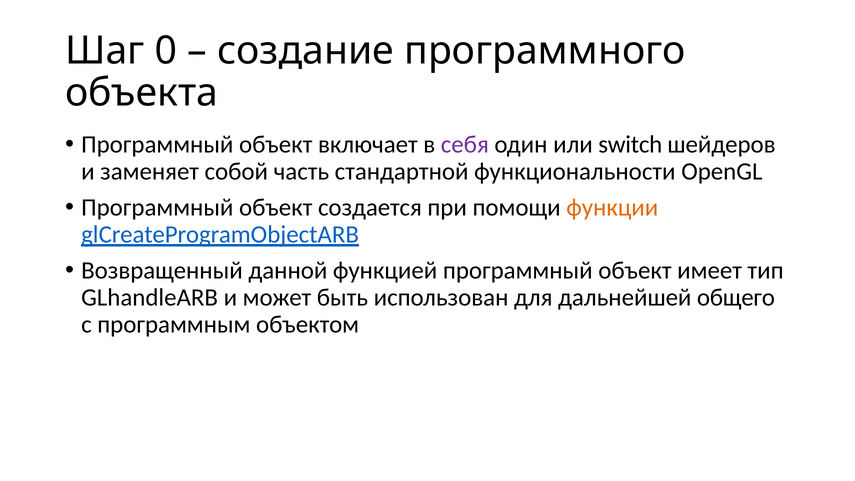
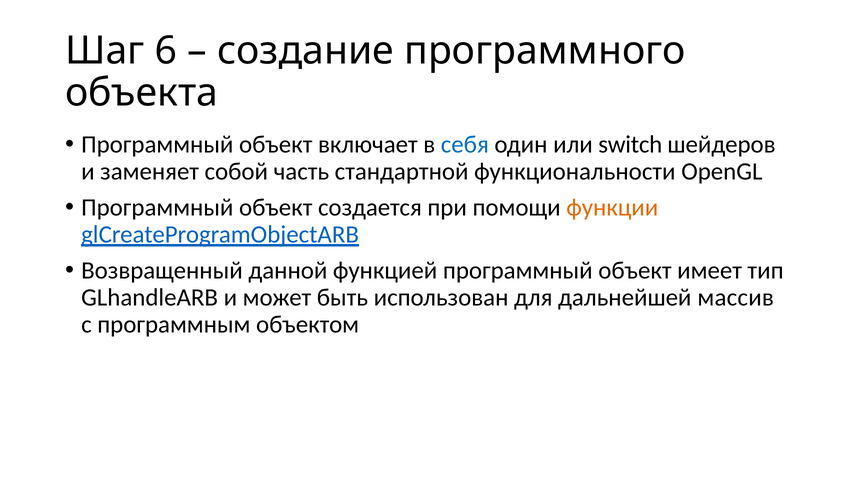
0: 0 -> 6 (166, 51)
себя colour: purple -> blue (465, 145)
общего: общего -> массив (736, 298)
